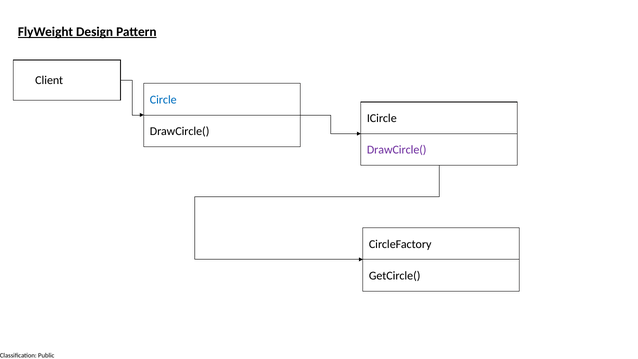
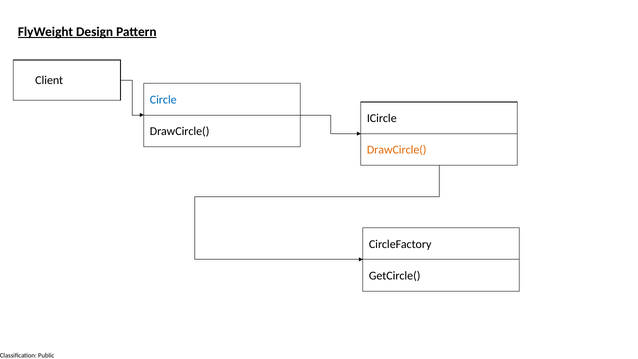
DrawCircle( colour: purple -> orange (397, 150)
